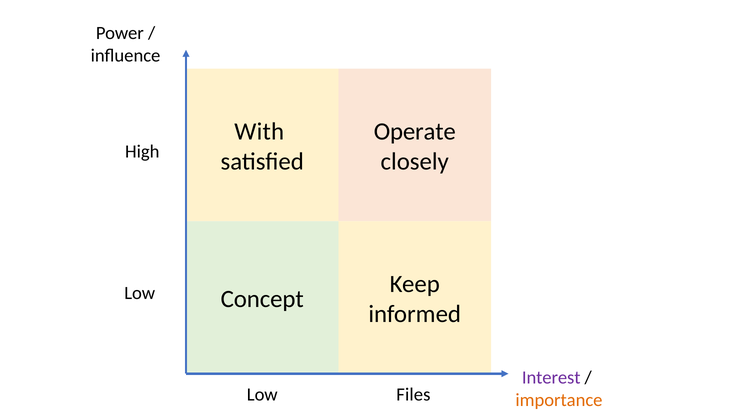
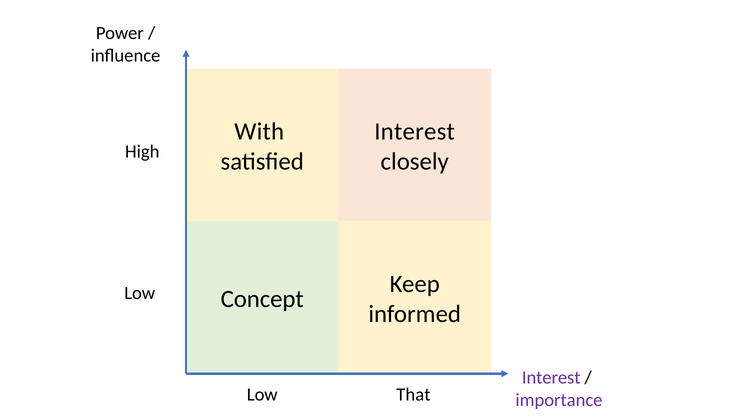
Operate: Operate -> Interest (415, 132)
Files: Files -> That (413, 395)
importance colour: orange -> purple (559, 400)
